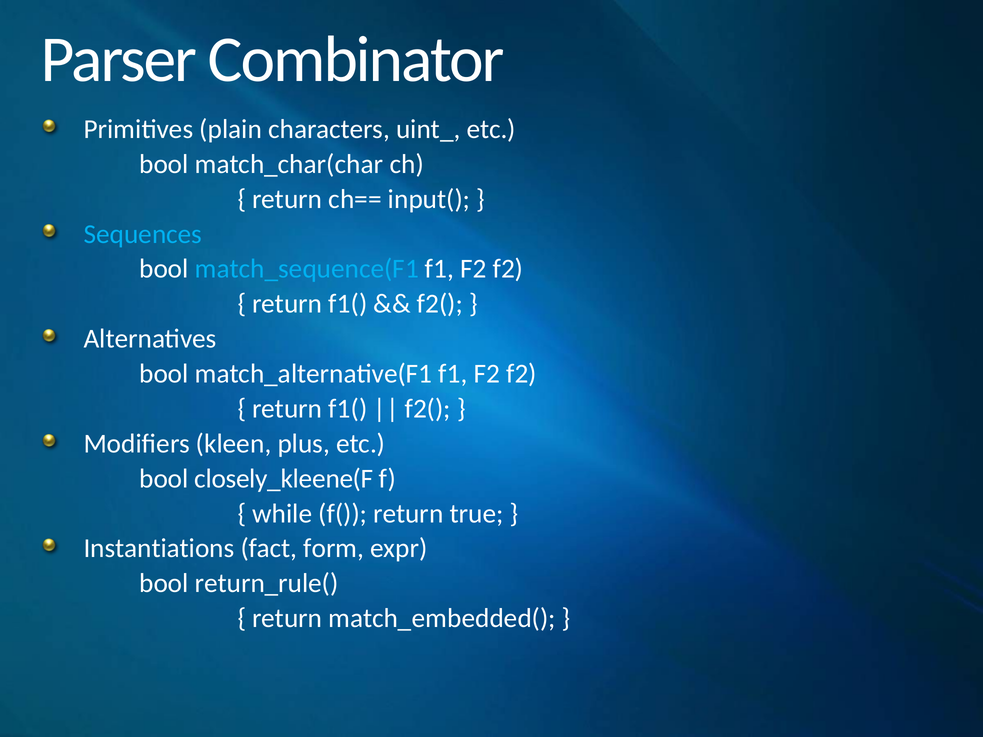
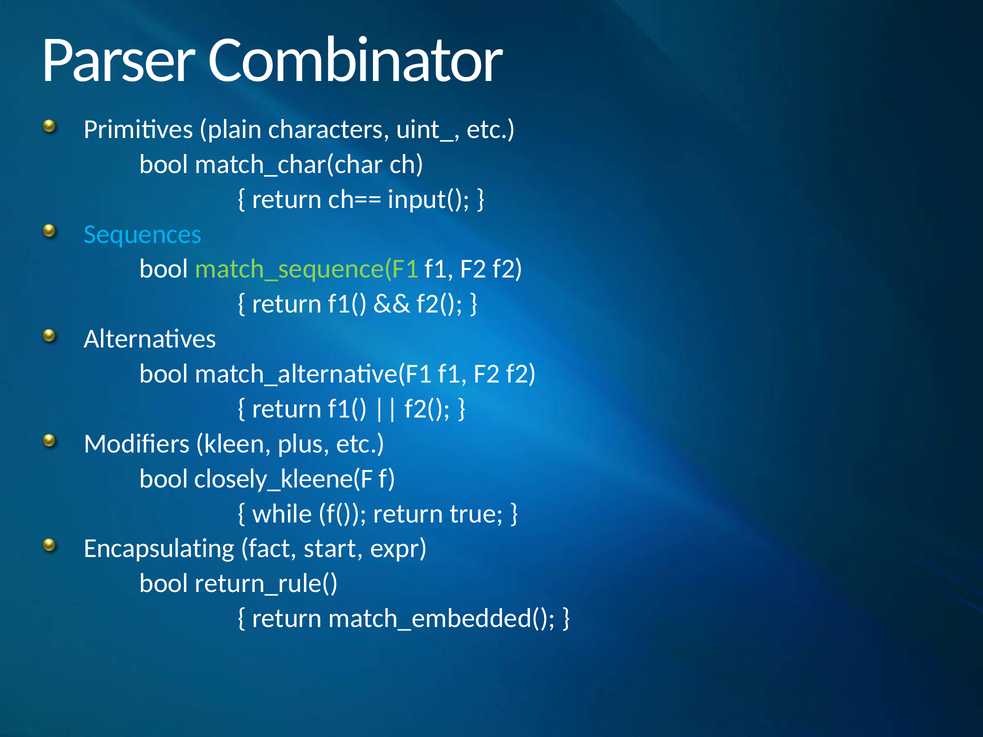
match_sequence(F1 colour: light blue -> light green (307, 269)
Instantiations: Instantiations -> Encapsulating (159, 549)
form: form -> start (334, 549)
